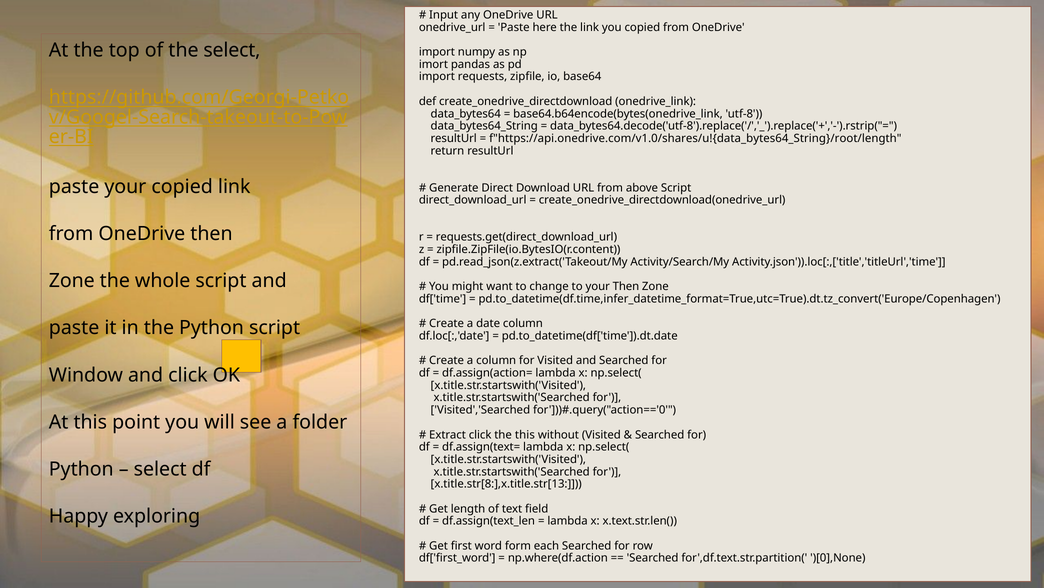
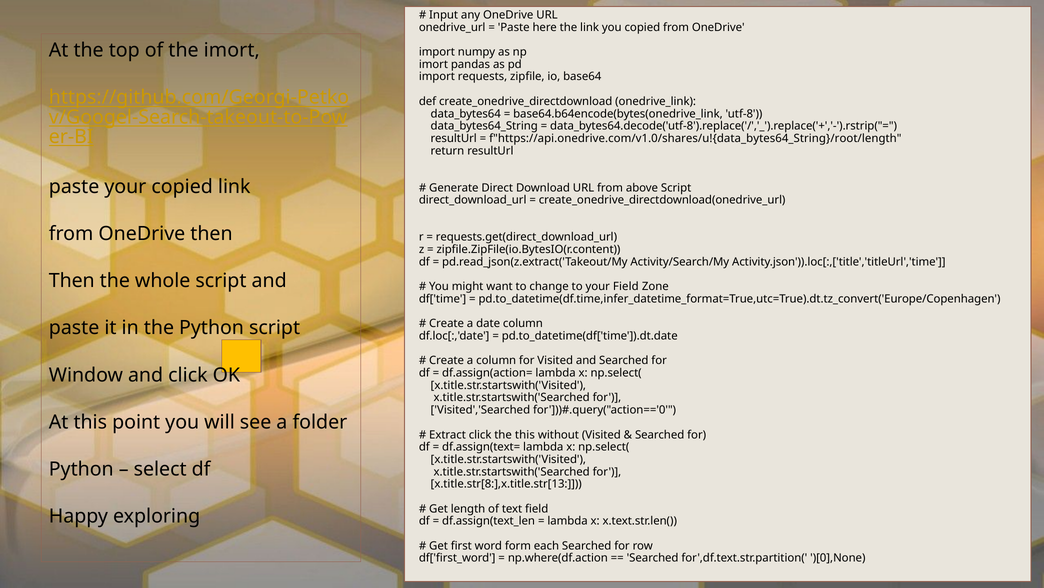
the select: select -> imort (232, 50)
Zone: Zone -> Then (72, 281)
your Then: Then -> Field (626, 286)
